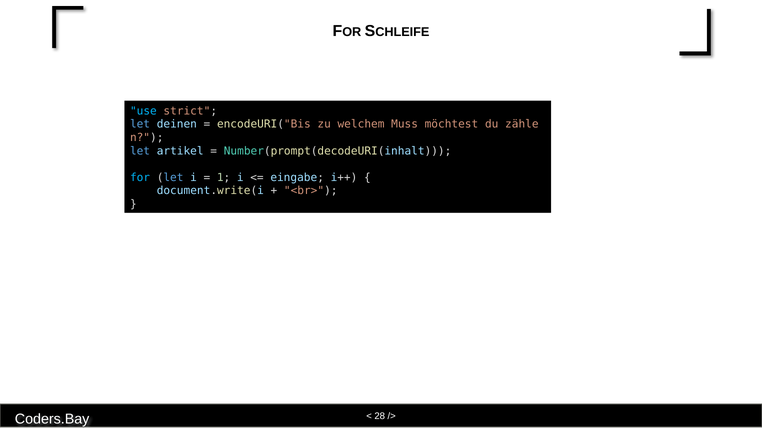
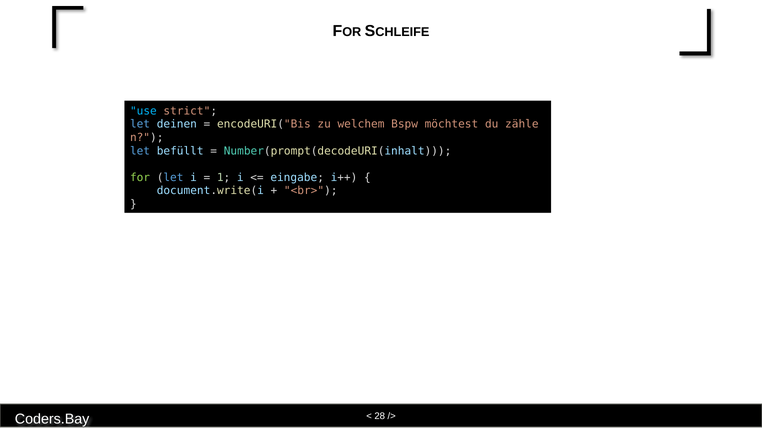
Muss: Muss -> Bspw (405, 124)
artikel: artikel -> befüllt (180, 151)
for colour: light blue -> light green (140, 178)
